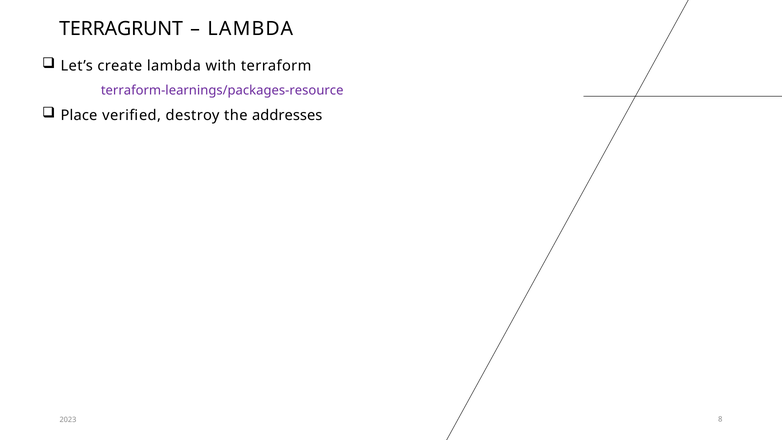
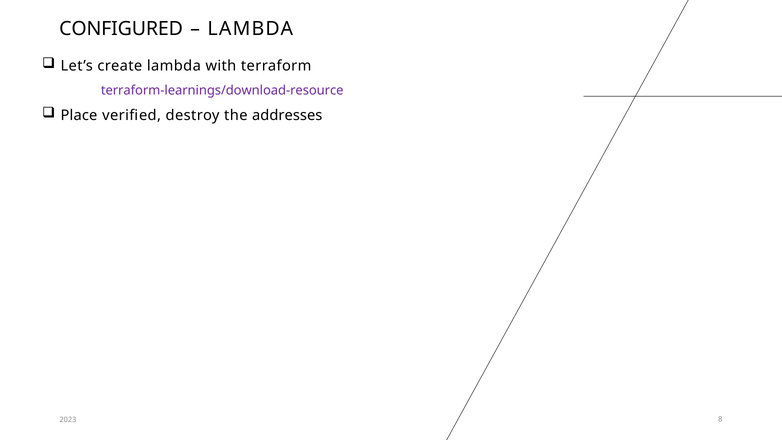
TERRAGRUNT: TERRAGRUNT -> CONFIGURED (121, 29)
terraform-learnings/packages-resource: terraform-learnings/packages-resource -> terraform-learnings/download-resource (222, 90)
